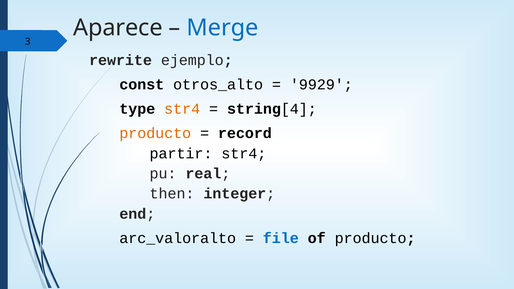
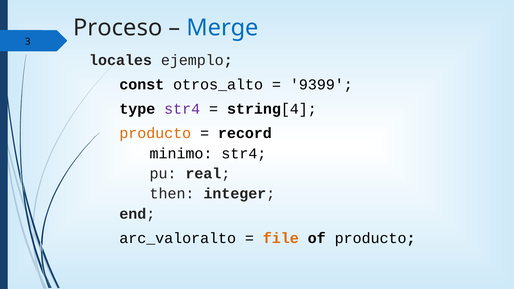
Aparece: Aparece -> Proceso (118, 28)
rewrite: rewrite -> locales (121, 60)
9929: 9929 -> 9399 (321, 85)
str4 colour: orange -> purple (182, 109)
partir: partir -> minimo (181, 153)
file colour: blue -> orange (281, 238)
